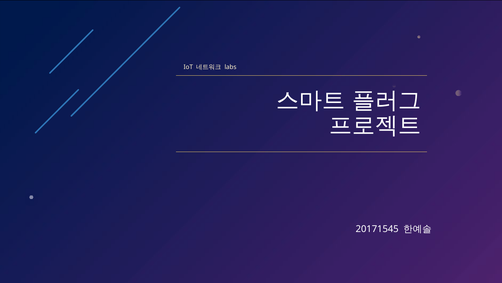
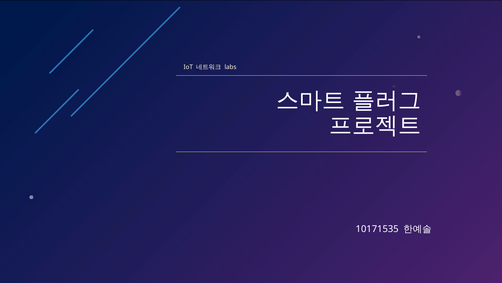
20171545: 20171545 -> 10171535 (377, 228)
